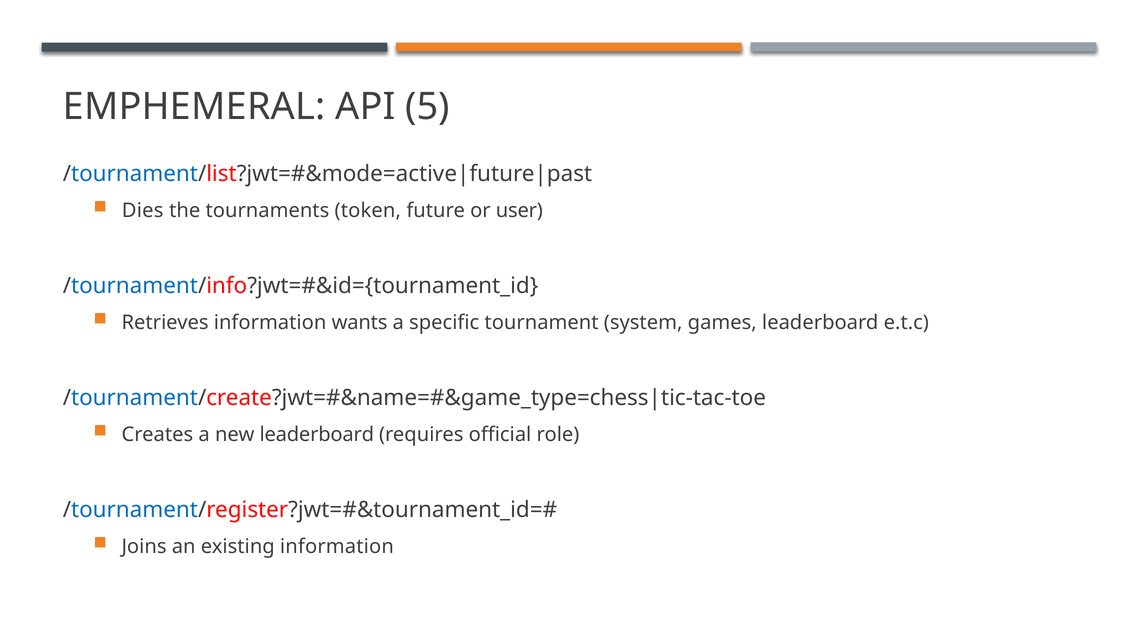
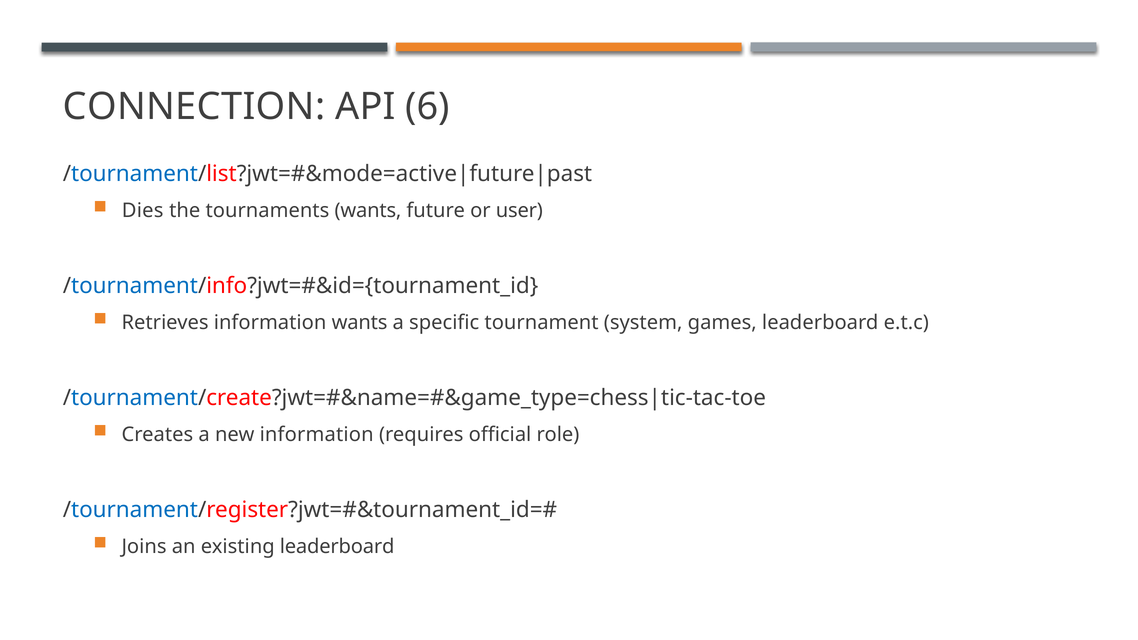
EMPHEMERAL: EMPHEMERAL -> CONNECTION (194, 107)
5: 5 -> 6 (428, 107)
tournaments token: token -> wants (368, 210)
new leaderboard: leaderboard -> information (317, 435)
existing information: information -> leaderboard (337, 547)
